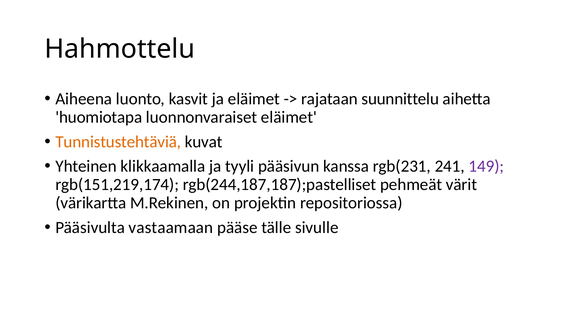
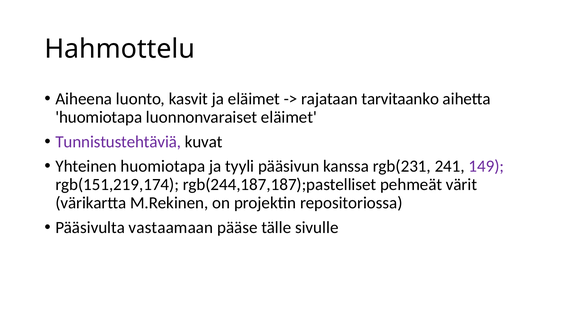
suunnittelu: suunnittelu -> tarvitaanko (400, 99)
Tunnistustehtäviä colour: orange -> purple (118, 142)
Yhteinen klikkaamalla: klikkaamalla -> huomiotapa (163, 166)
